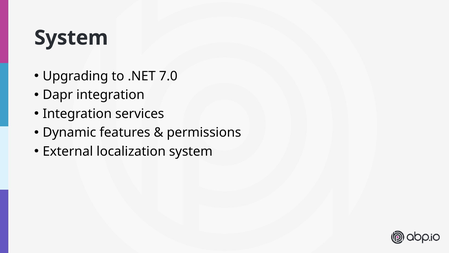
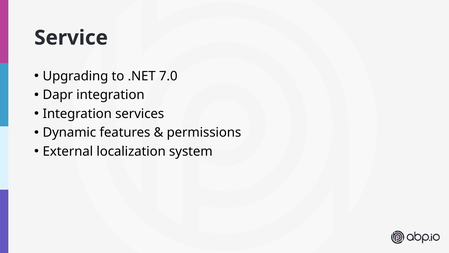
System: System -> Service (71, 38)
